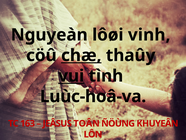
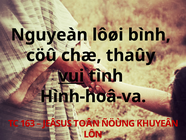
vinh: vinh -> bình (149, 35)
chæ underline: present -> none (81, 55)
Luùc-hoâ-va: Luùc-hoâ-va -> Hình-hoâ-va (93, 96)
